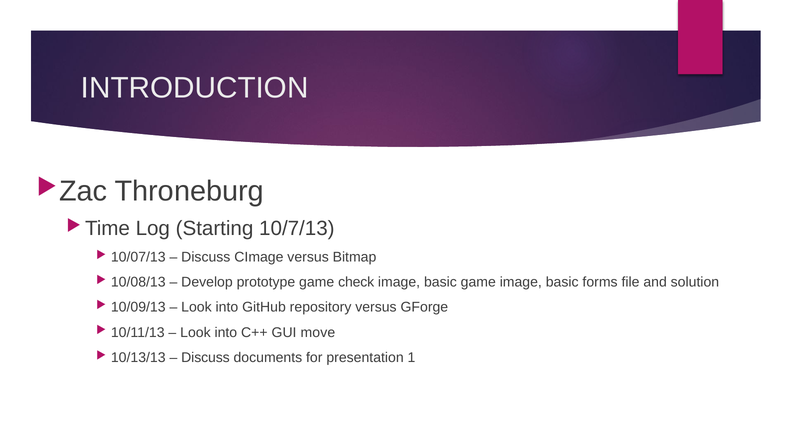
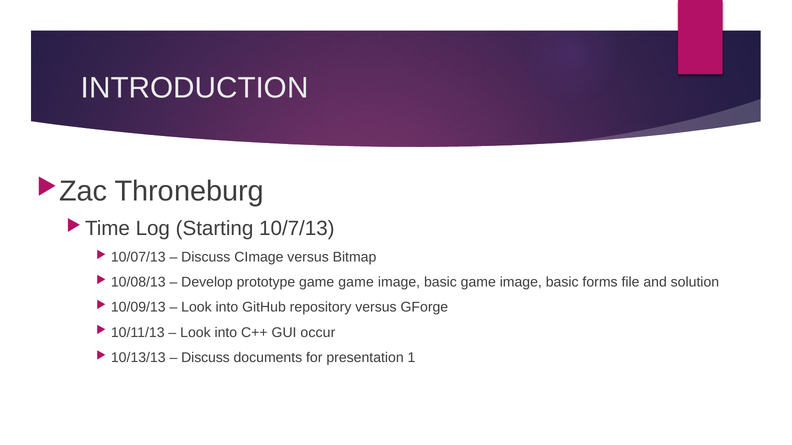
game check: check -> game (356, 283)
move: move -> occur (318, 333)
